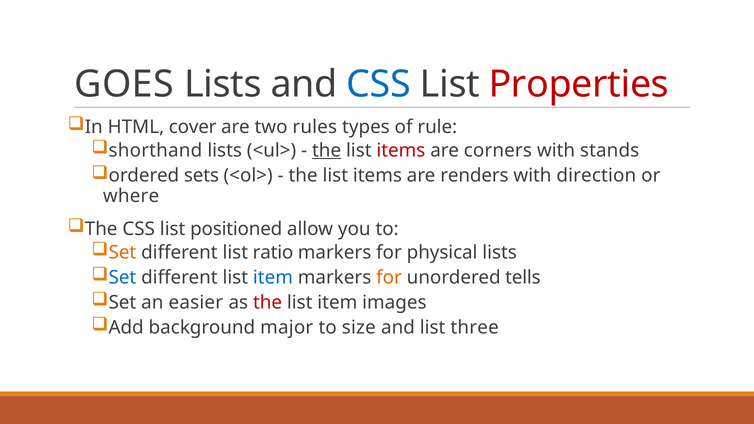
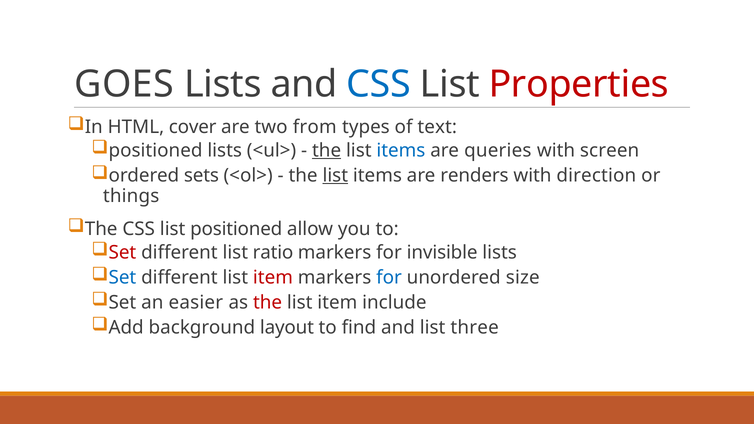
rules: rules -> from (315, 127)
rule: rule -> text (437, 127)
shorthand: shorthand -> positioned (156, 151)
items colour: red -> blue (401, 151)
corners: corners -> queries (498, 151)
stands: stands -> screen (610, 151)
list underline: none -> present (335, 176)
where: where -> things (131, 196)
Set colour: orange -> red (122, 252)
physical: physical -> invisible (442, 252)
item colour: blue -> red (273, 277)
for colour: orange -> blue (389, 277)
tells: tells -> size (523, 277)
images: images -> include (394, 303)
major: major -> layout (287, 328)
size: size -> find (359, 328)
